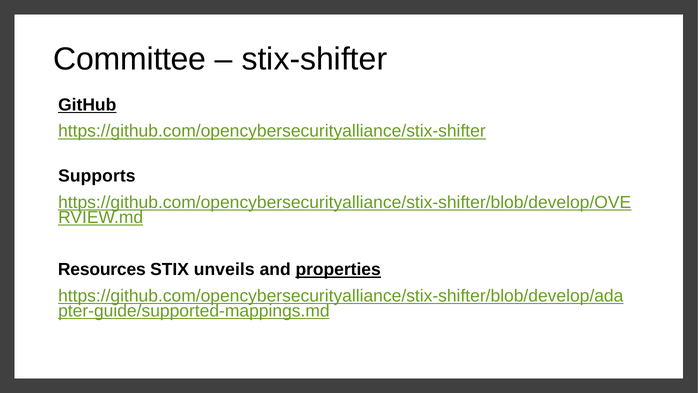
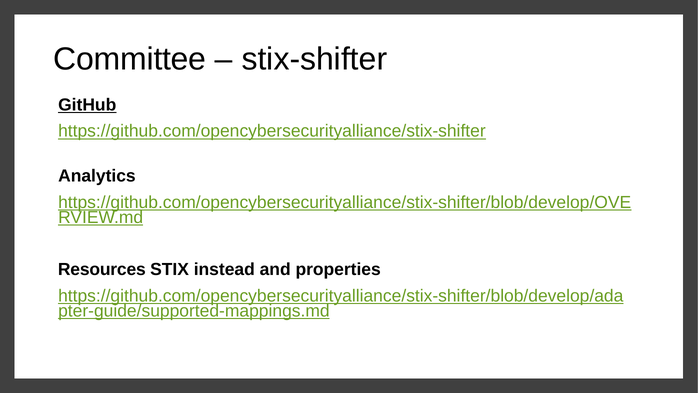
Supports: Supports -> Analytics (97, 176)
unveils: unveils -> instead (224, 269)
properties underline: present -> none (338, 269)
